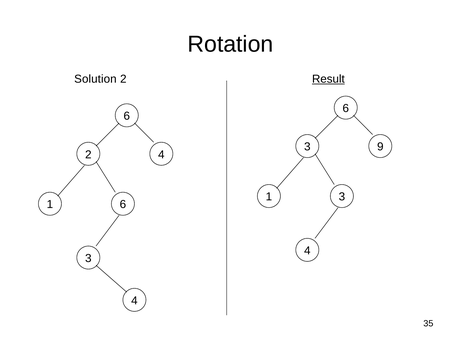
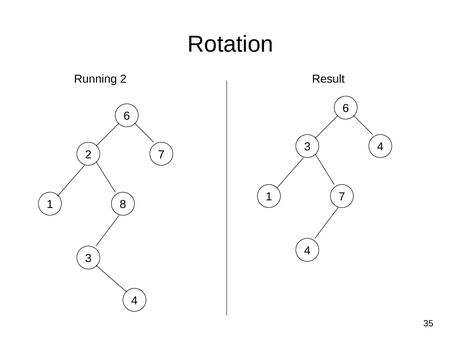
Solution: Solution -> Running (95, 79)
Result underline: present -> none (328, 79)
9: 9 -> 4 (380, 147)
2 4: 4 -> 7 (161, 154)
1 3: 3 -> 7 (342, 197)
1 6: 6 -> 8 (123, 204)
